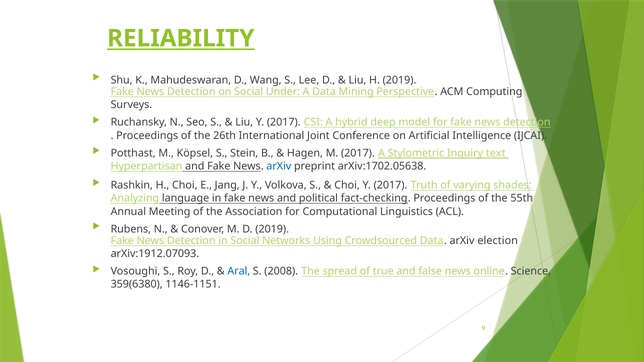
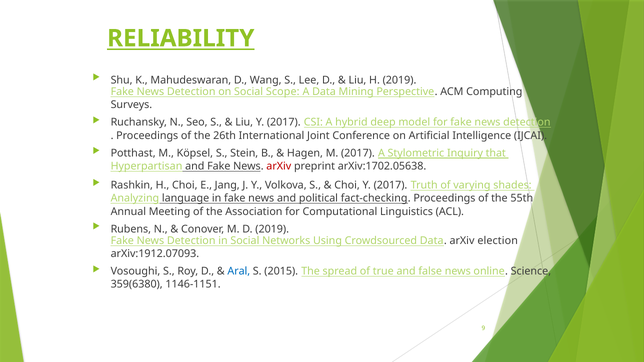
Under: Under -> Scope (283, 92)
text: text -> that (496, 153)
arXiv colour: blue -> red (279, 166)
2008: 2008 -> 2015 (281, 272)
